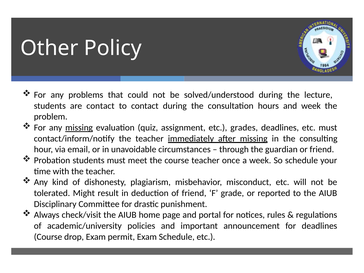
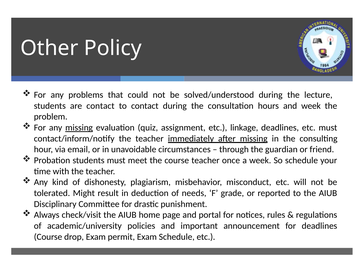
grades: grades -> linkage (244, 128)
of friend: friend -> needs (194, 193)
